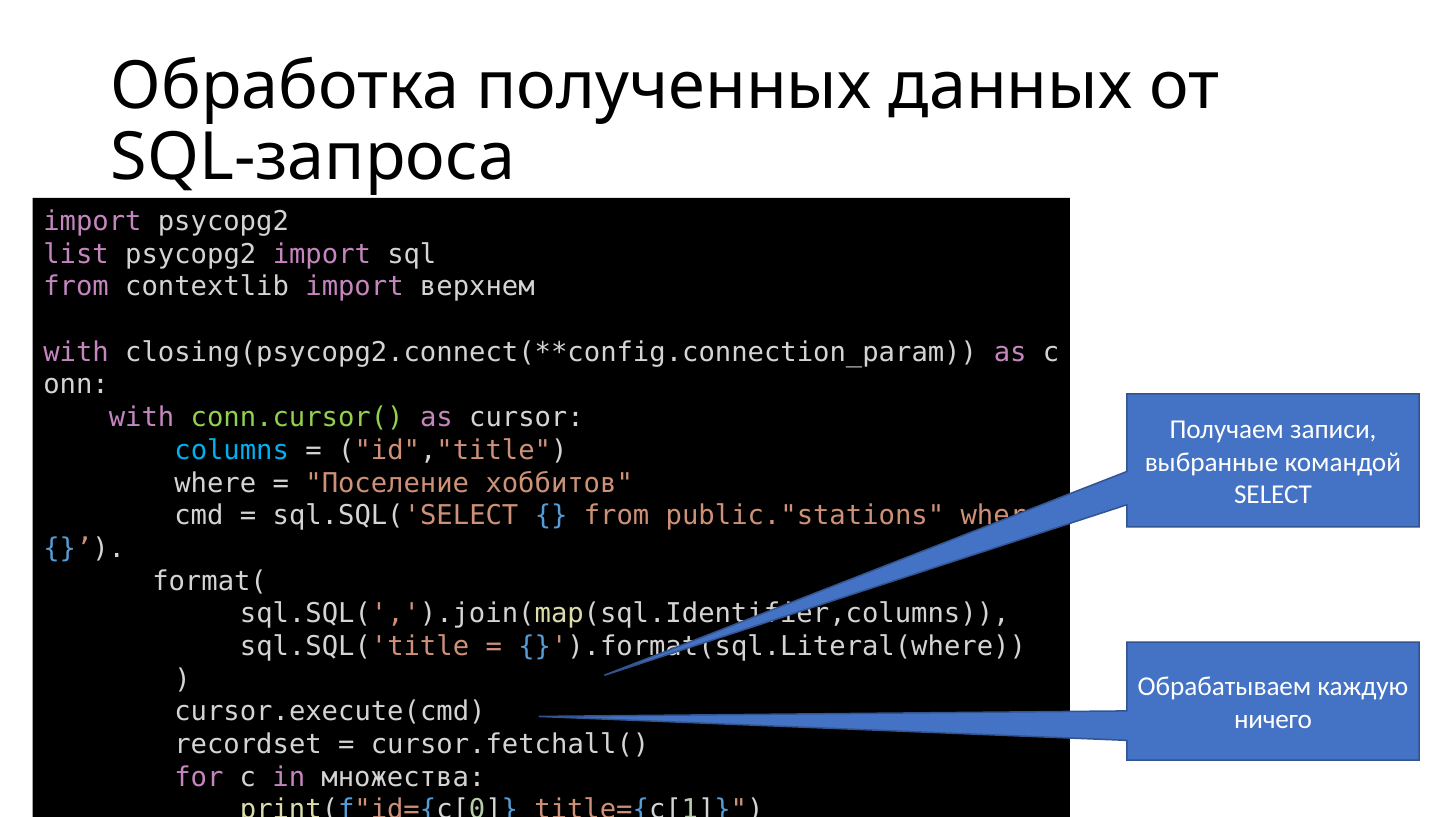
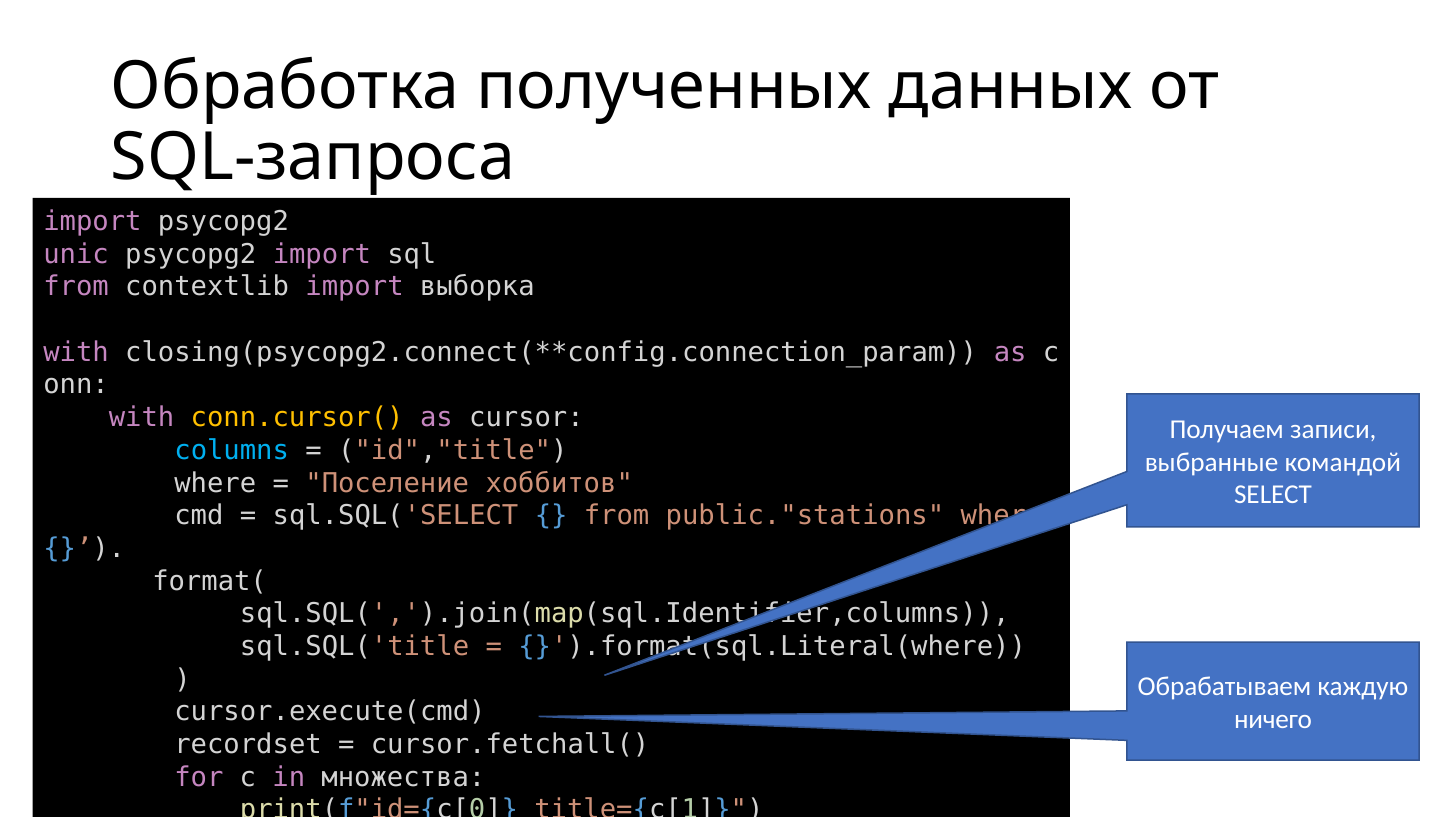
list: list -> unic (76, 254)
верхнем: верхнем -> выборка (477, 287)
conn.cursor( colour: light green -> yellow (297, 418)
